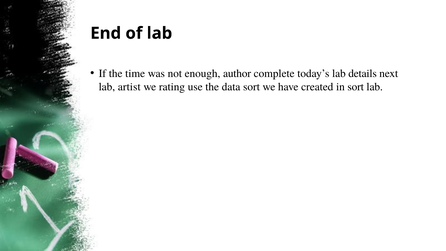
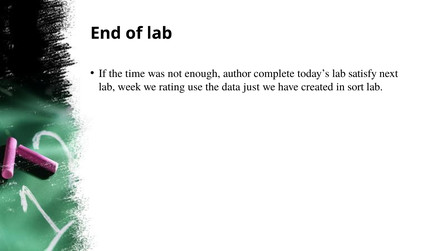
details: details -> satisfy (363, 73)
artist: artist -> week (129, 87)
data sort: sort -> just (251, 87)
